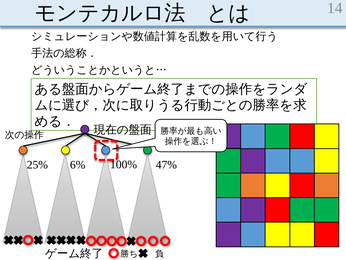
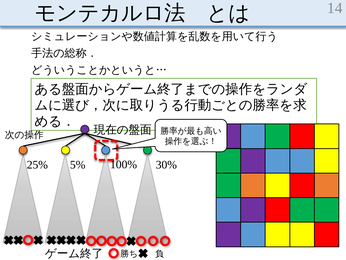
6%: 6% -> 5% (78, 165)
47%: 47% -> 30% (166, 165)
